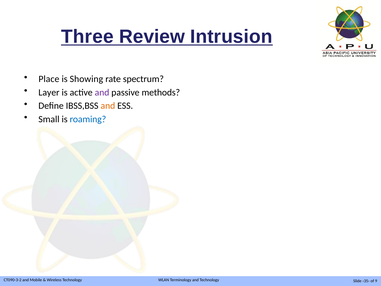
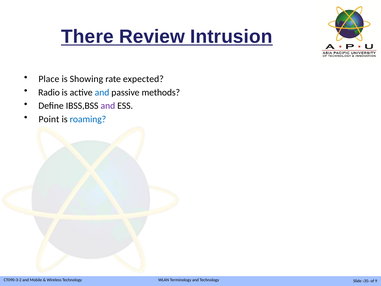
Three: Three -> There (87, 37)
spectrum: spectrum -> expected (143, 79)
Layer: Layer -> Radio (49, 92)
and colour: purple -> blue (102, 92)
and colour: orange -> purple (108, 106)
Small: Small -> Point (49, 119)
